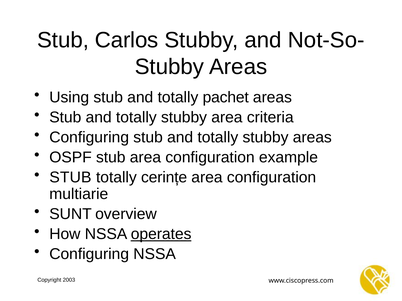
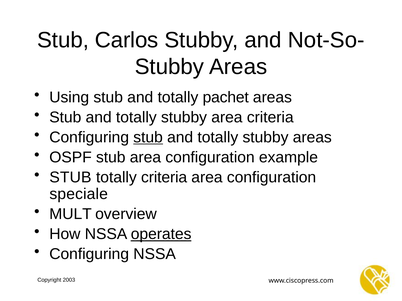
stub underline: none -> present (148, 138)
totally cerințe: cerințe -> criteria (164, 178)
multiarie: multiarie -> speciale (79, 194)
SUNT: SUNT -> MULT (71, 214)
